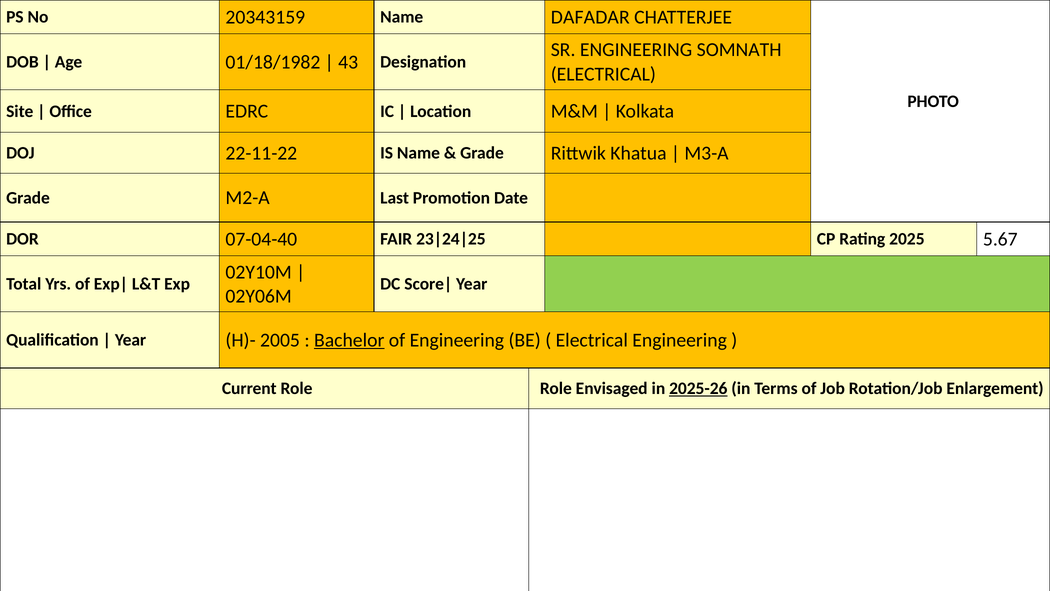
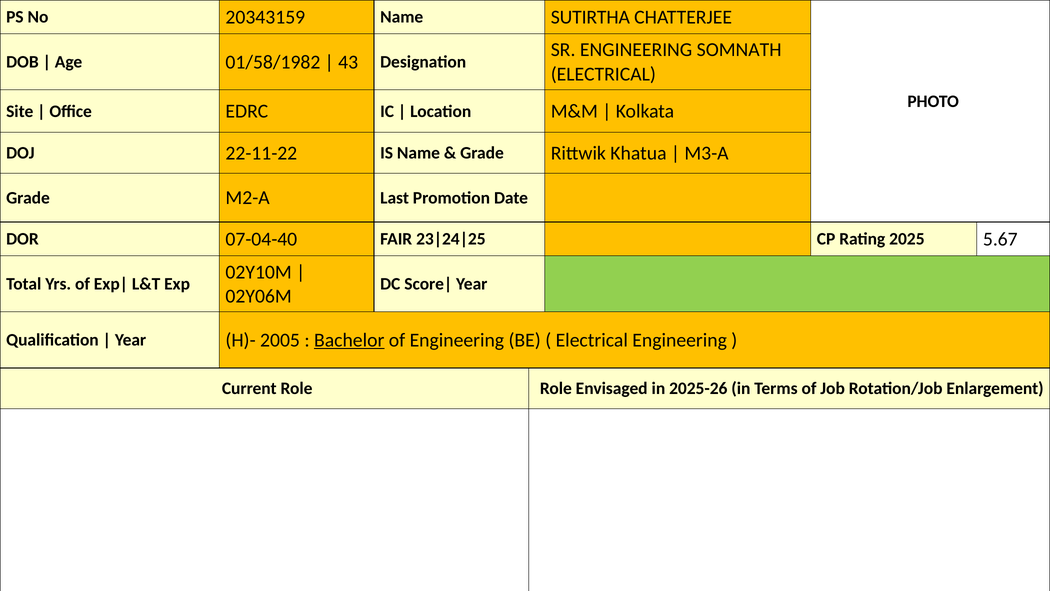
DAFADAR: DAFADAR -> SUTIRTHA (590, 17)
01/18/1982: 01/18/1982 -> 01/58/1982 (273, 62)
2025-26 underline: present -> none (698, 388)
